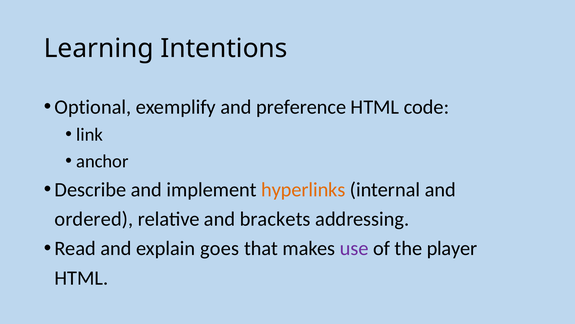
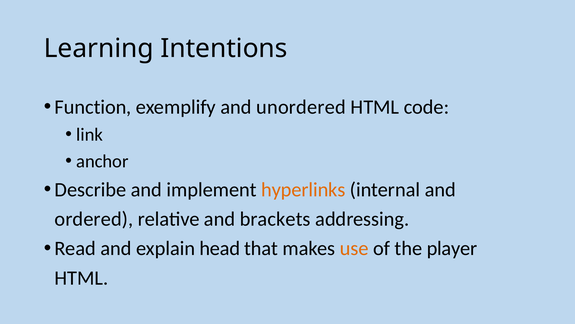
Optional: Optional -> Function (93, 107)
preference: preference -> unordered (301, 107)
goes: goes -> head (220, 248)
use colour: purple -> orange (354, 248)
